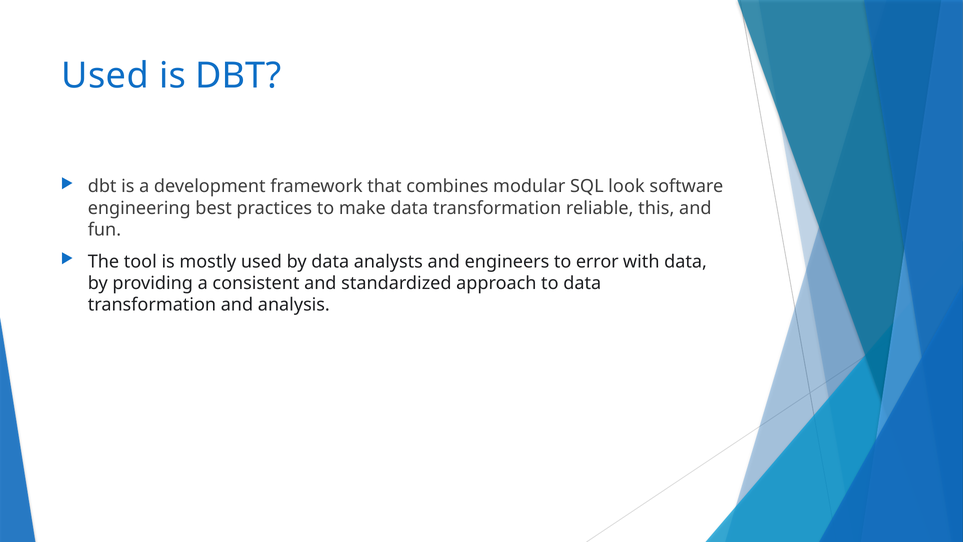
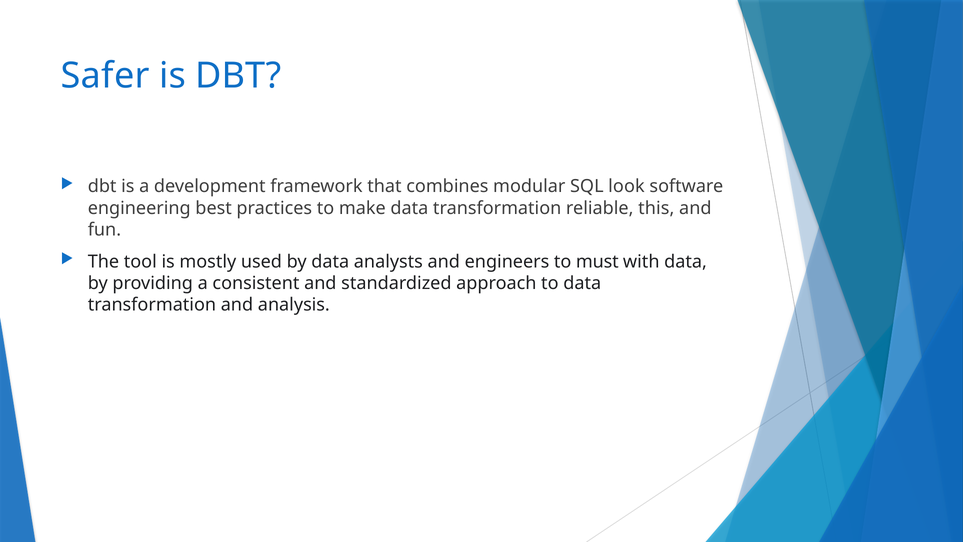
Used: Used -> Safer (105, 76)
error: error -> must (597, 261)
